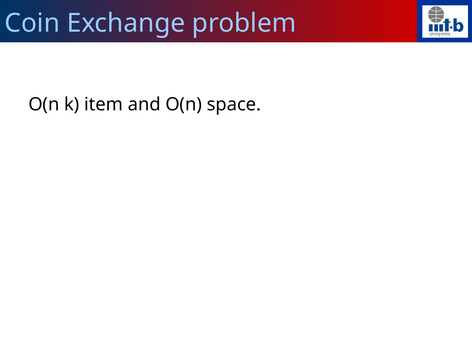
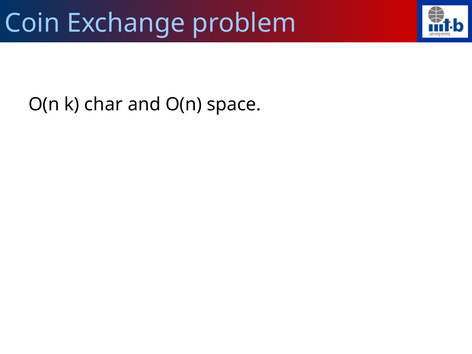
item: item -> char (104, 104)
